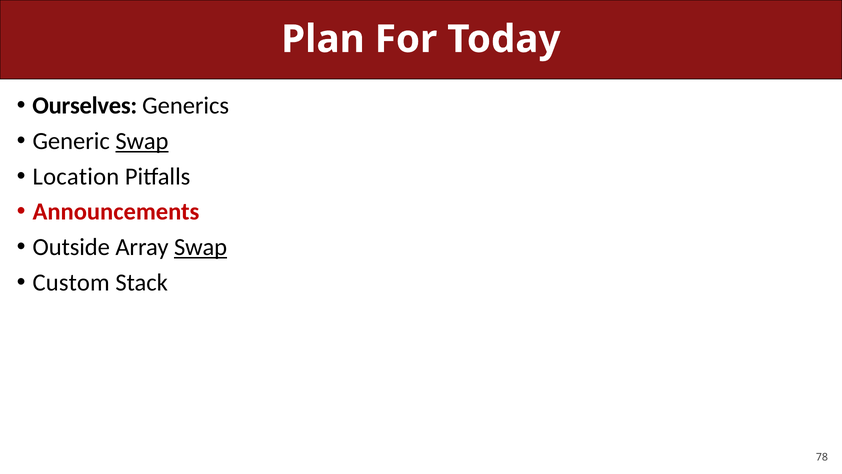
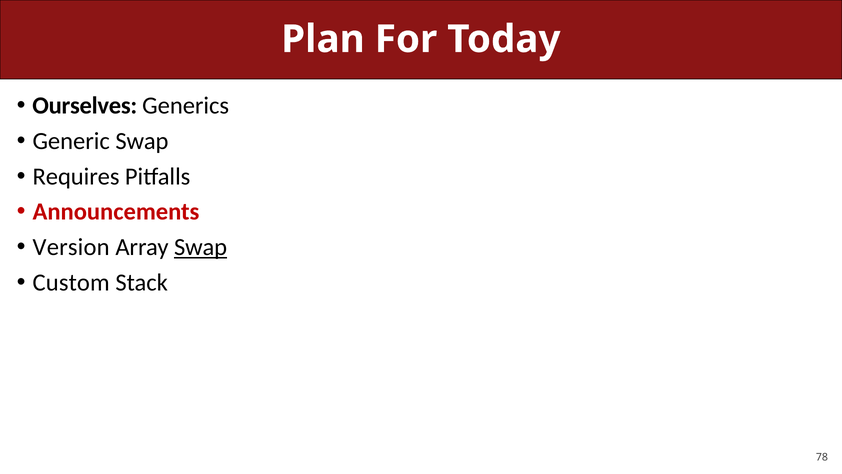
Swap underline: present -> none (142, 141)
Location: Location -> Requires (76, 176)
Outside: Outside -> Version (71, 247)
